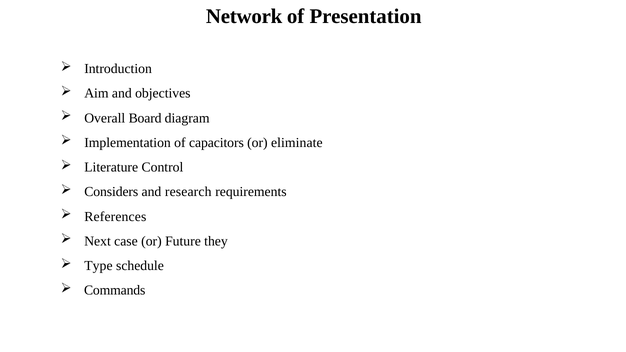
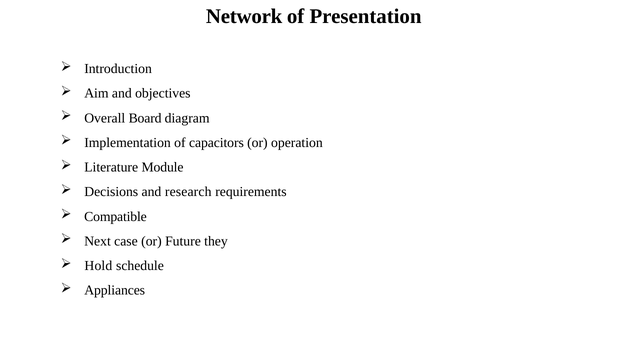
eliminate: eliminate -> operation (297, 143)
Control: Control -> Module (162, 167)
Considers: Considers -> Decisions (111, 192)
References: References -> Compatible (115, 217)
Type: Type -> Hold (98, 266)
Commands: Commands -> Appliances (115, 291)
